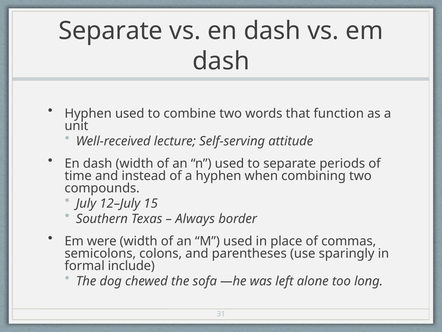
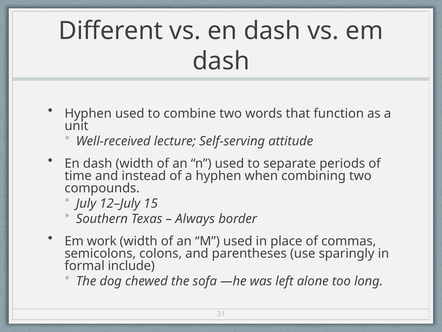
Separate: Separate -> Different (111, 31)
were: were -> work (102, 241)
